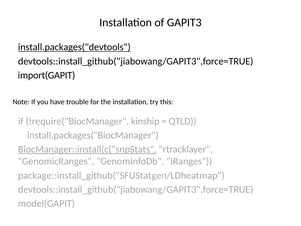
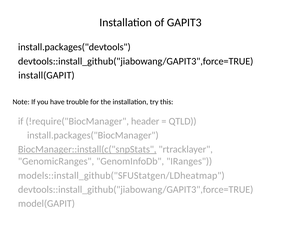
install.packages("devtools underline: present -> none (74, 47)
import(GAPIT: import(GAPIT -> install(GAPIT (46, 75)
kinship: kinship -> header (145, 121)
package::install_github("SFUStatgen/LDheatmap: package::install_github("SFUStatgen/LDheatmap -> models::install_github("SFUStatgen/LDheatmap (121, 175)
